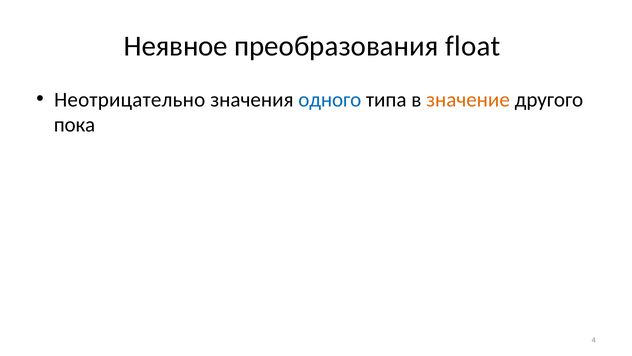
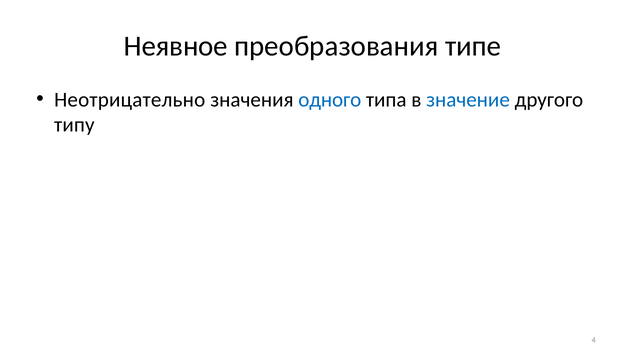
float: float -> типе (473, 46)
значение colour: orange -> blue (468, 99)
пока: пока -> типу (74, 125)
